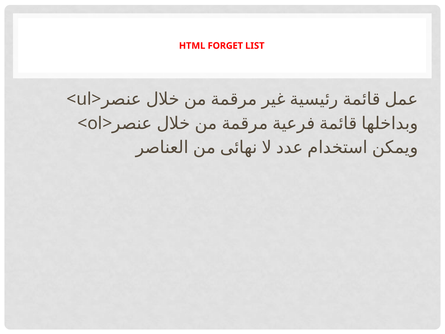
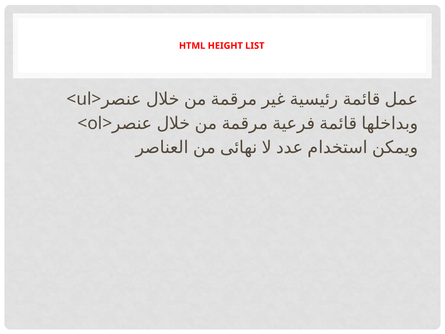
FORGET: FORGET -> HEIGHT (225, 46)
